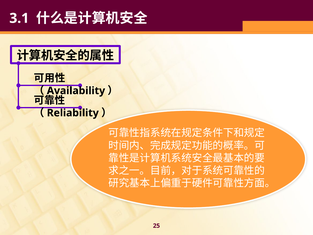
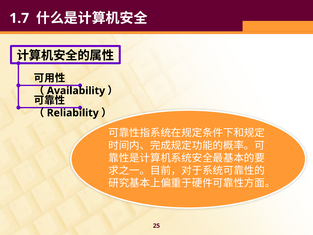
3.1: 3.1 -> 1.7 (19, 18)
